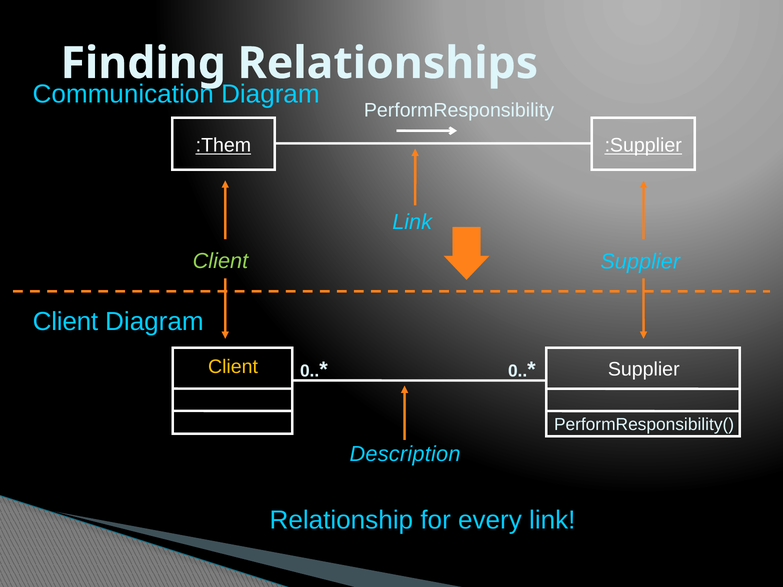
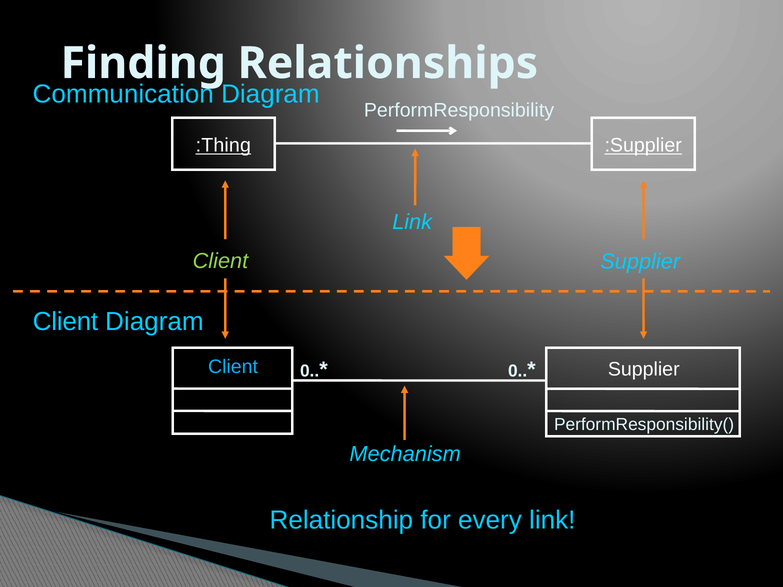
:Them: :Them -> :Thing (223, 145)
Client colour: yellow -> light blue (233, 367)
Description: Description -> Mechanism (405, 454)
